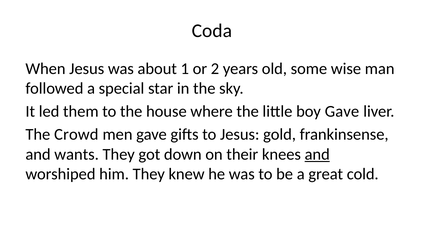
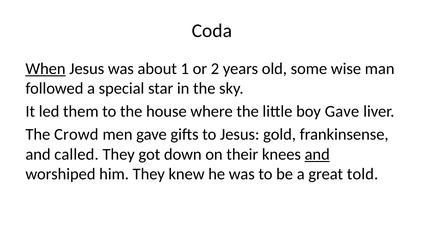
When underline: none -> present (46, 69)
wants: wants -> called (76, 155)
cold: cold -> told (363, 174)
